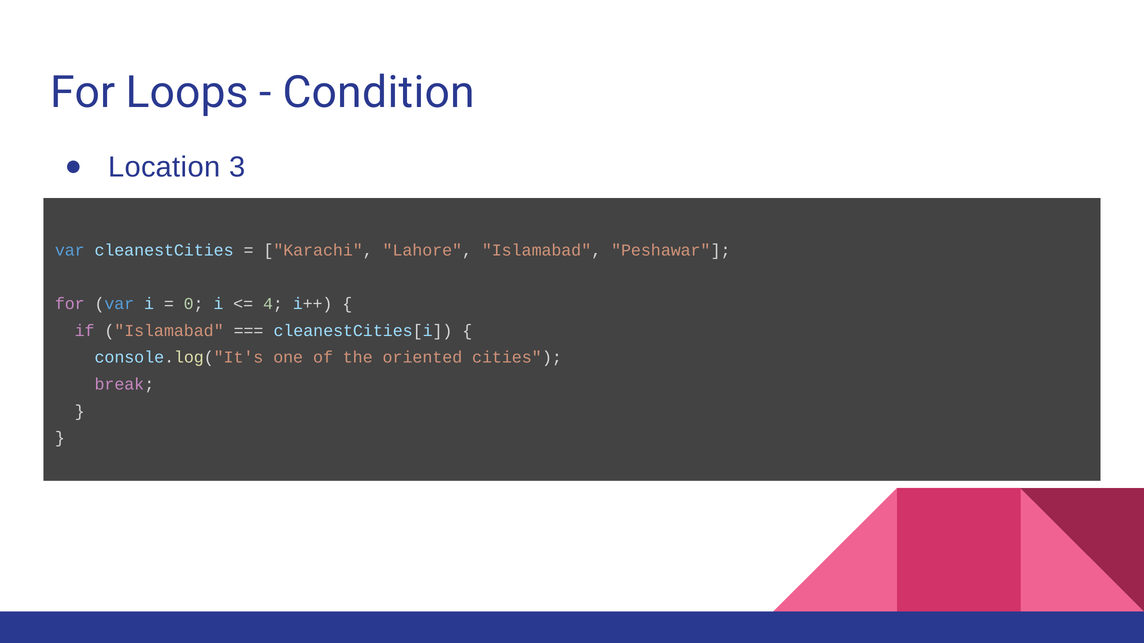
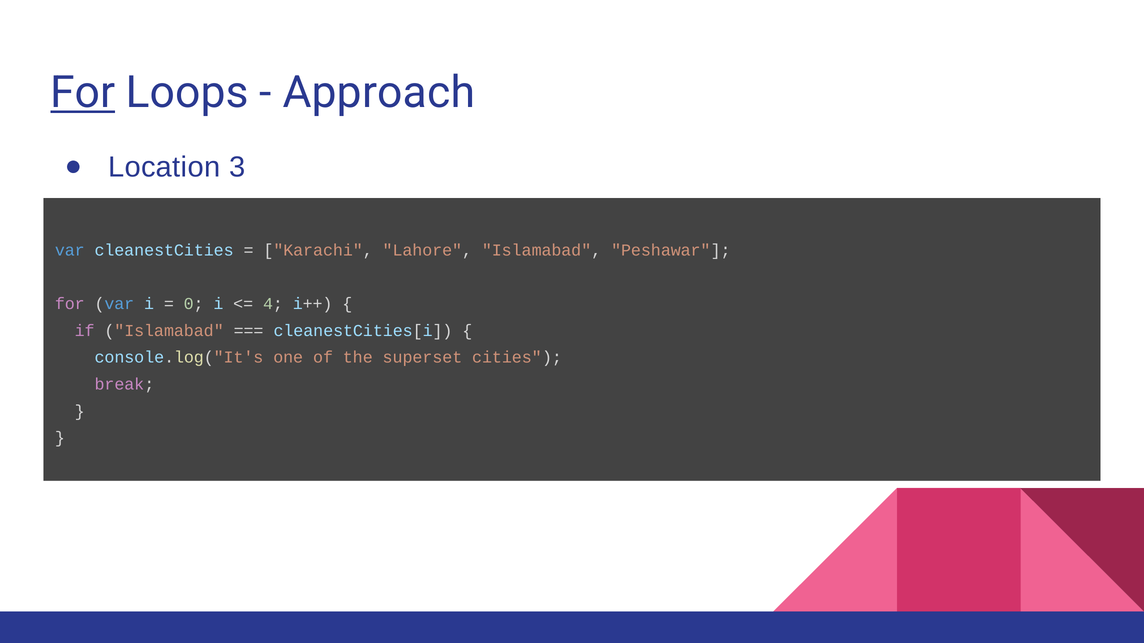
For underline: none -> present (83, 93)
Condition: Condition -> Approach (379, 93)
oriented: oriented -> superset (422, 358)
